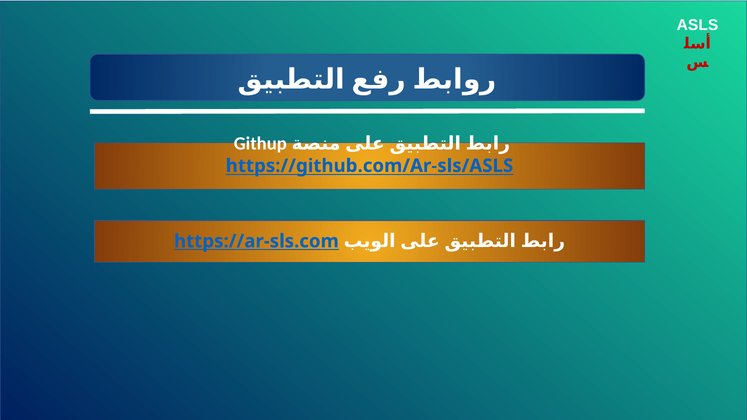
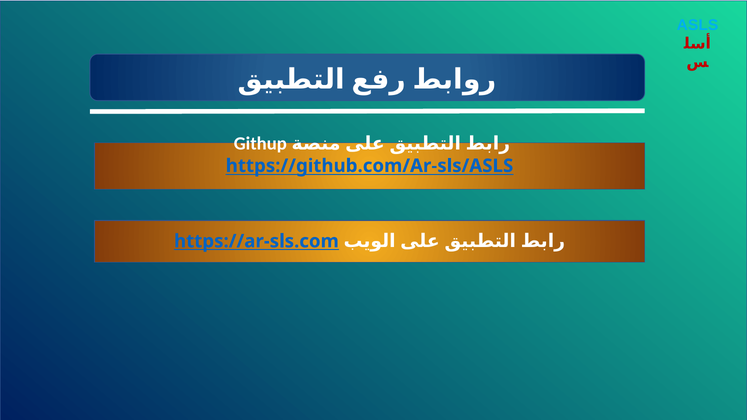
ASLS colour: white -> light blue (697, 25)
